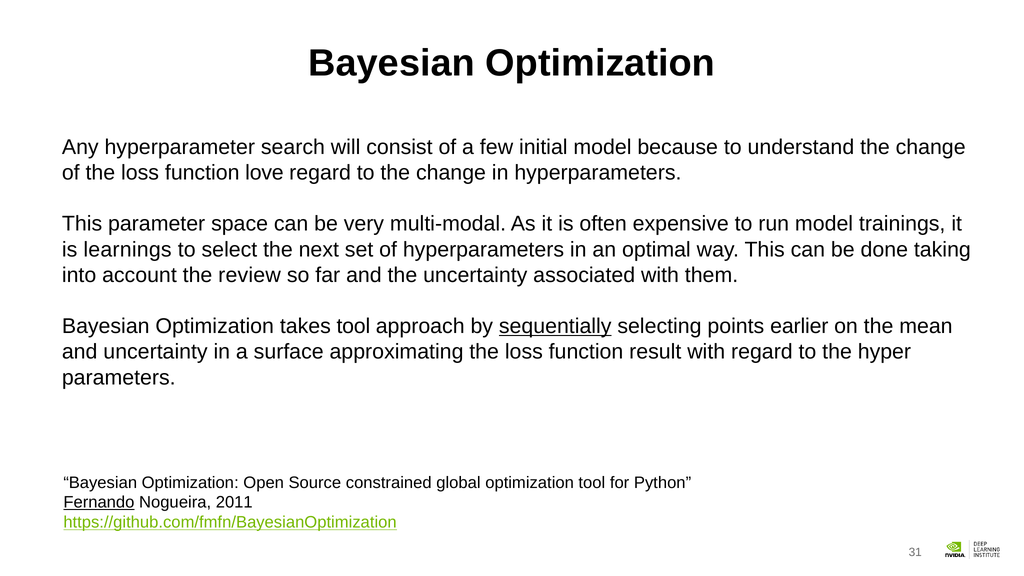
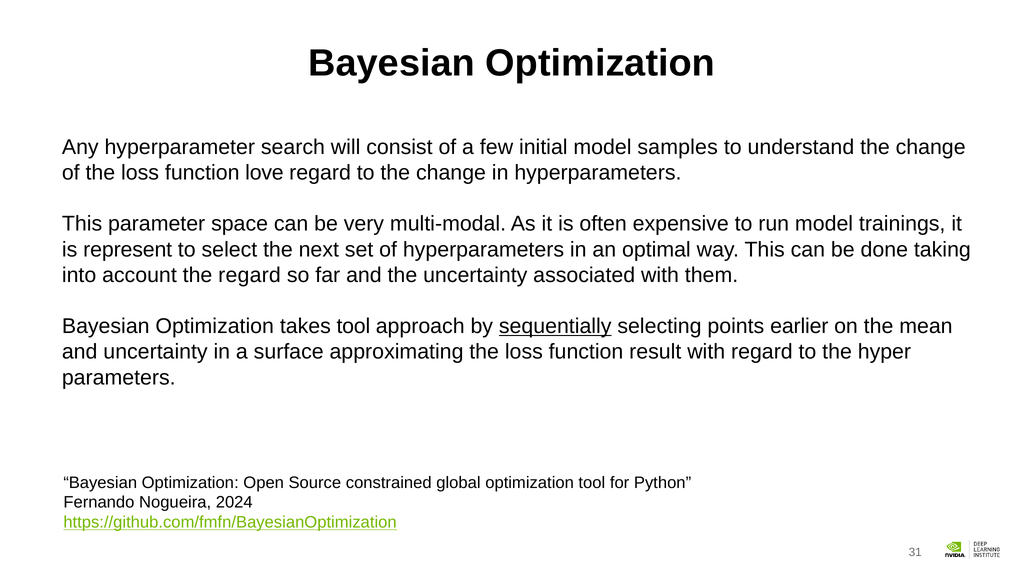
because: because -> samples (678, 147)
learnings: learnings -> represent (128, 249)
the review: review -> regard (250, 275)
Fernando underline: present -> none (99, 502)
2011: 2011 -> 2024 (234, 502)
